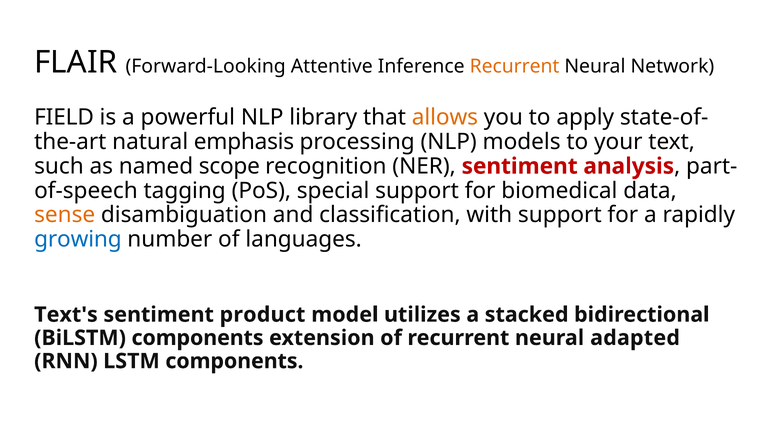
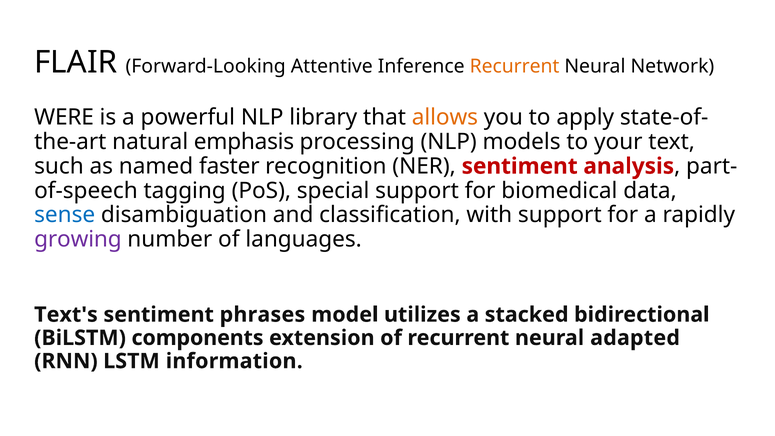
FIELD: FIELD -> WERE (64, 117)
scope: scope -> faster (229, 166)
sense colour: orange -> blue (65, 215)
growing colour: blue -> purple (78, 239)
product: product -> phrases (262, 315)
LSTM components: components -> information (234, 361)
